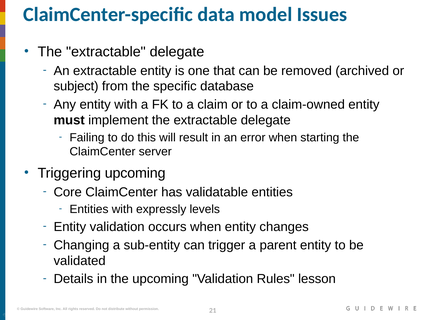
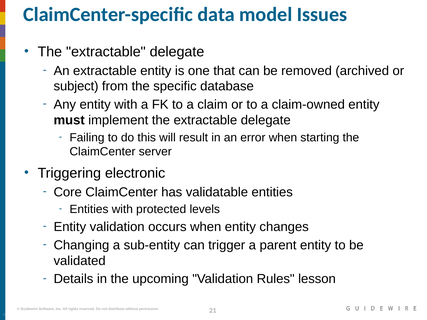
Triggering upcoming: upcoming -> electronic (135, 173)
expressly: expressly -> protected (161, 209)
